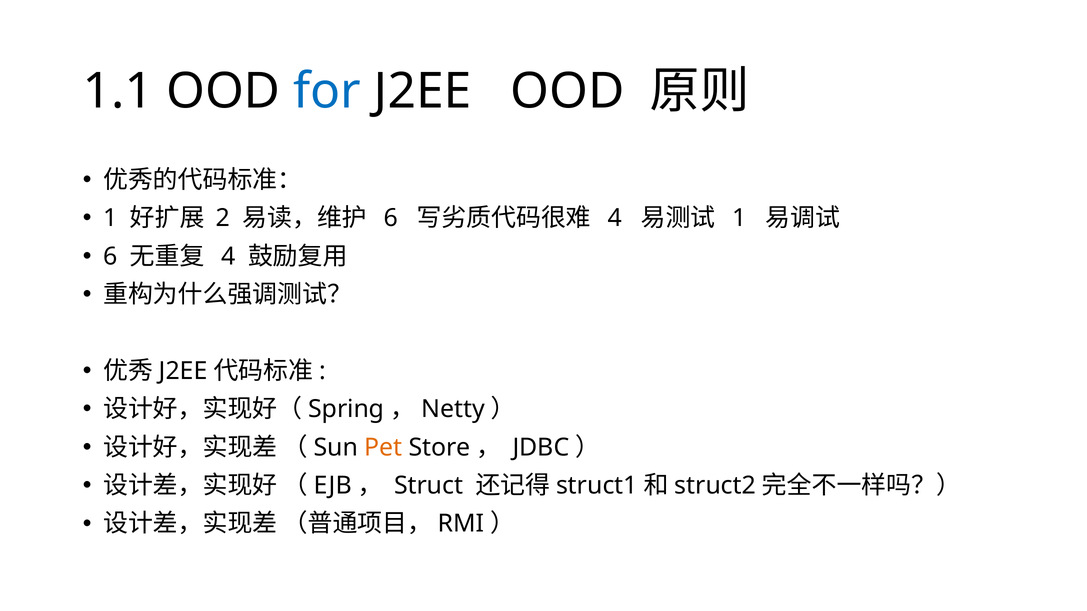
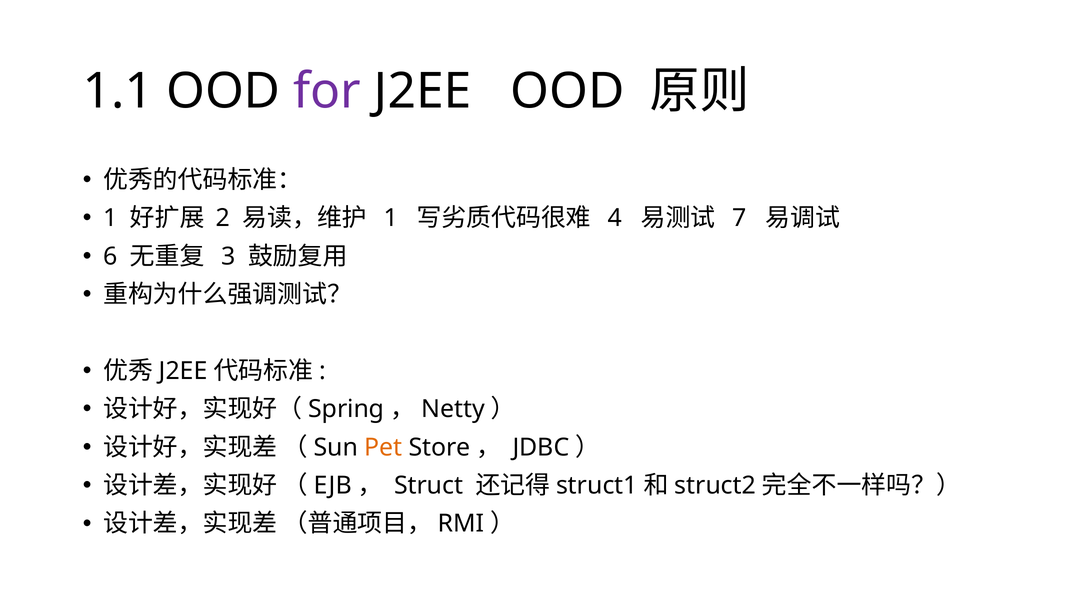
for colour: blue -> purple (327, 91)
6: 6 -> 1 (391, 218)
1: 1 -> 7 (739, 218)
4: 4 -> 3 (229, 257)
